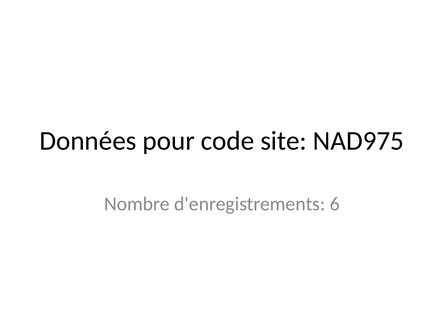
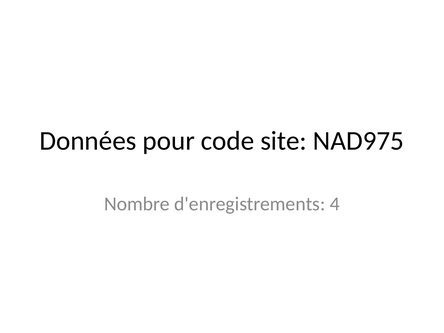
6: 6 -> 4 (335, 204)
